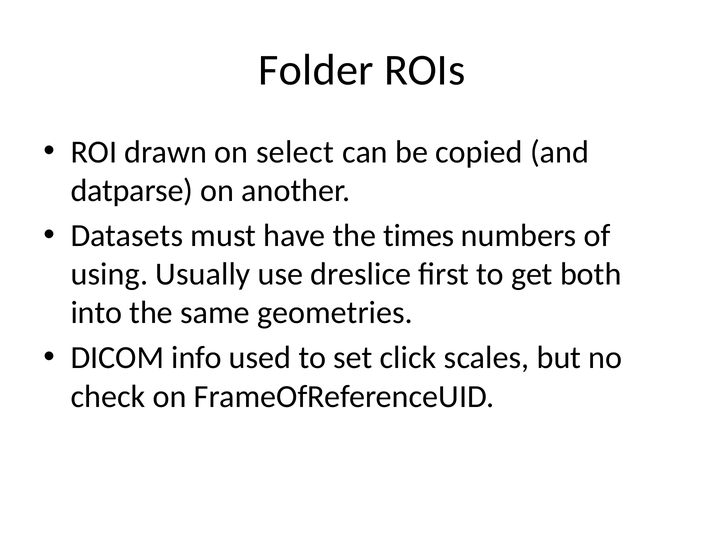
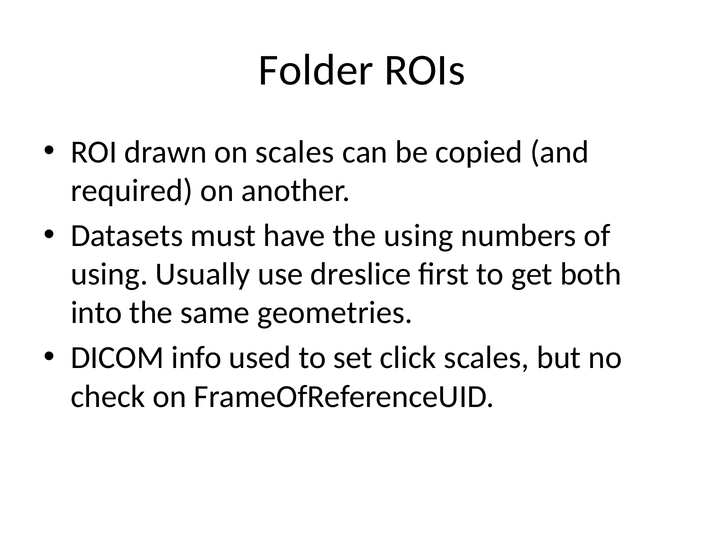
on select: select -> scales (295, 152)
datparse: datparse -> required (132, 191)
the times: times -> using (419, 236)
